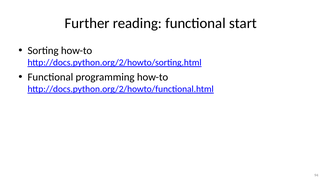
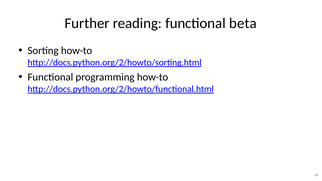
start: start -> beta (243, 23)
